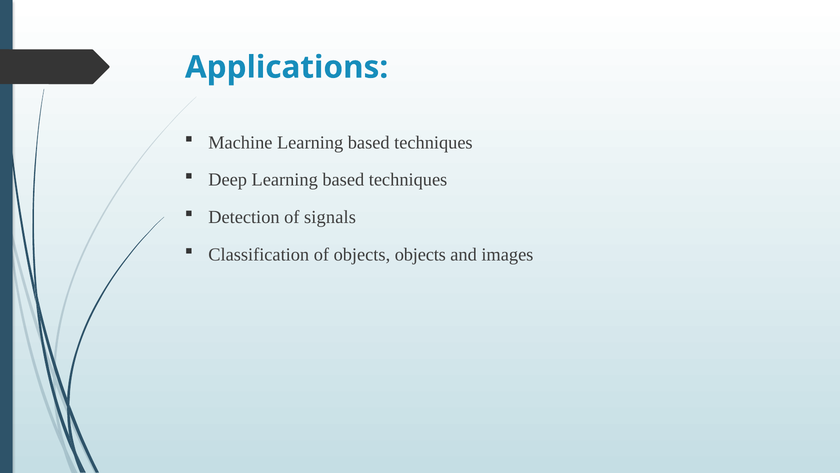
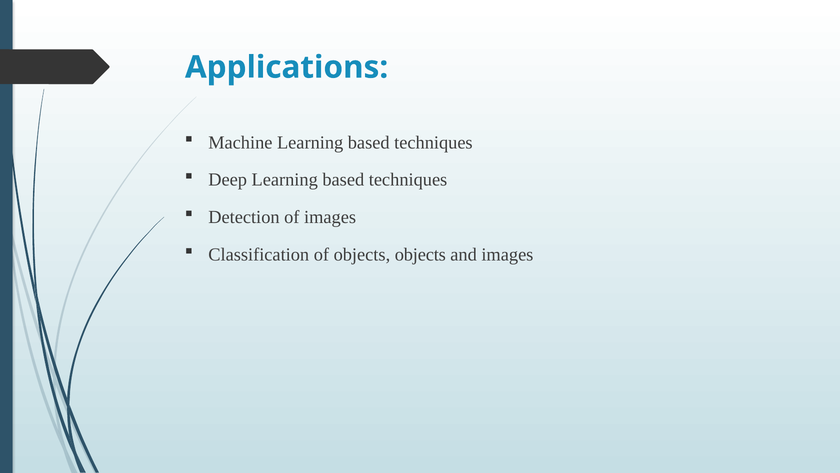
of signals: signals -> images (330, 217)
